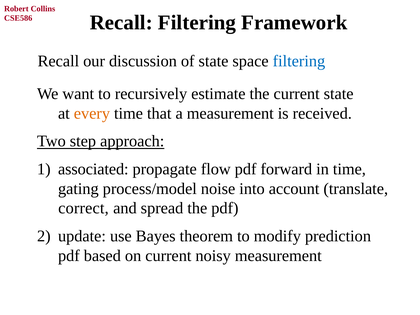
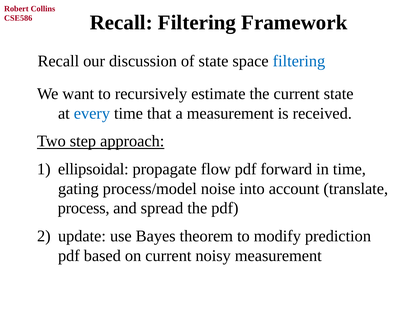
every colour: orange -> blue (92, 113)
associated: associated -> ellipsoidal (93, 169)
correct: correct -> process (84, 208)
